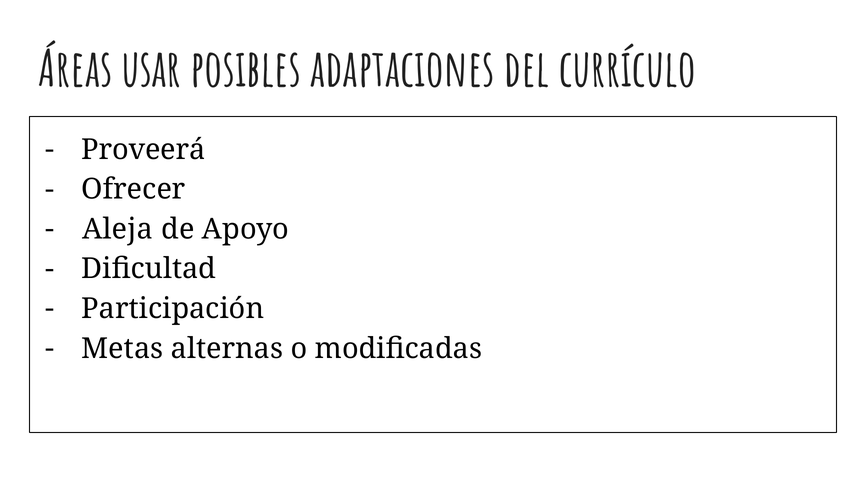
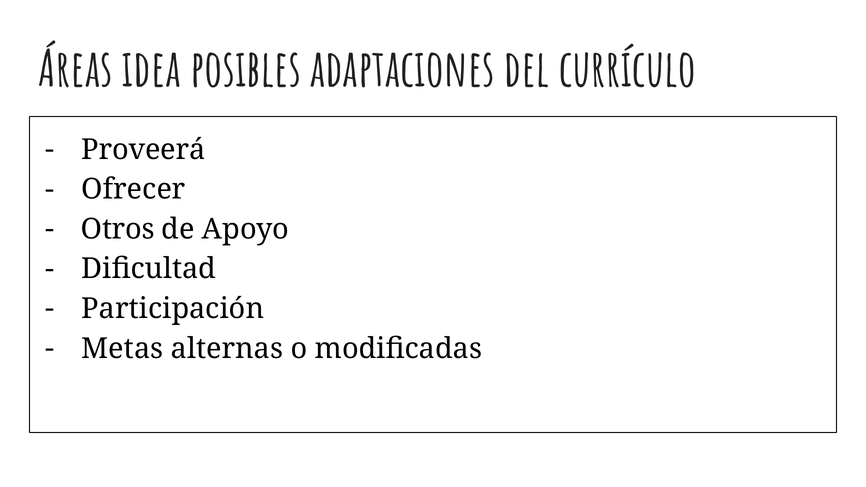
usar: usar -> idea (151, 70)
Aleja: Aleja -> Otros (118, 229)
